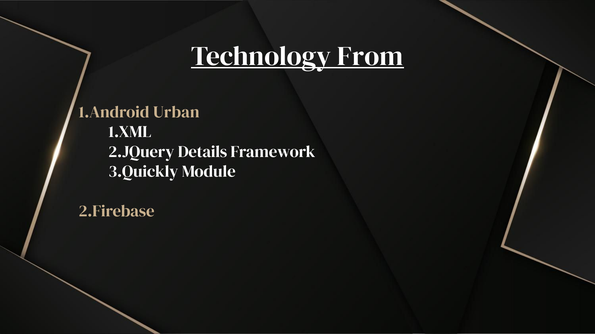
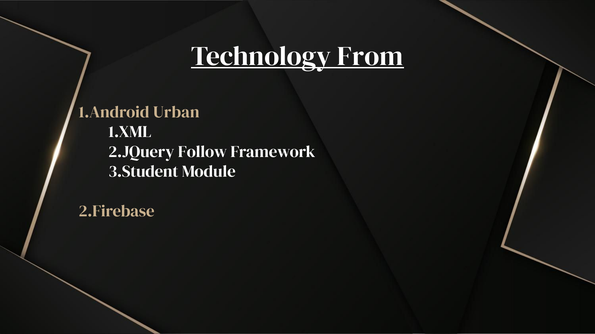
Details: Details -> Follow (202, 152)
3.Quickly: 3.Quickly -> 3.Student (143, 172)
